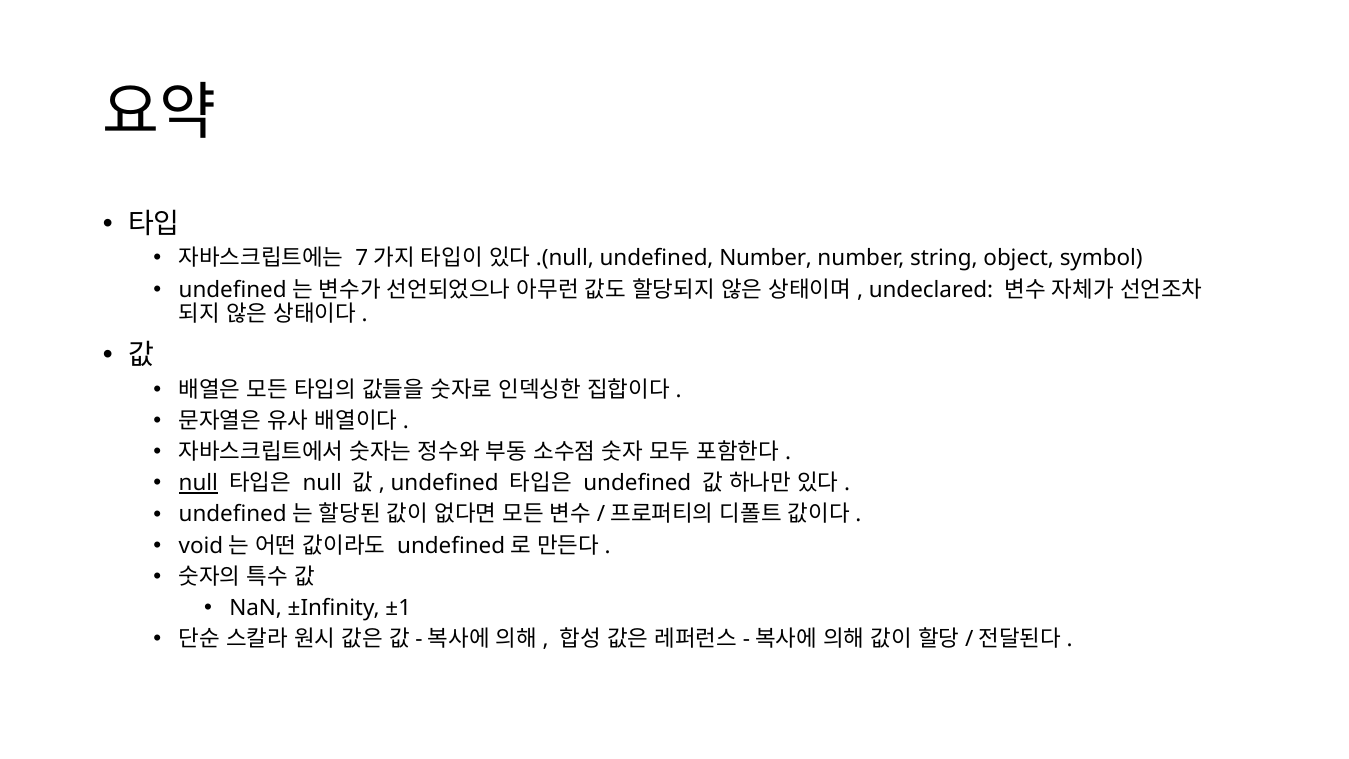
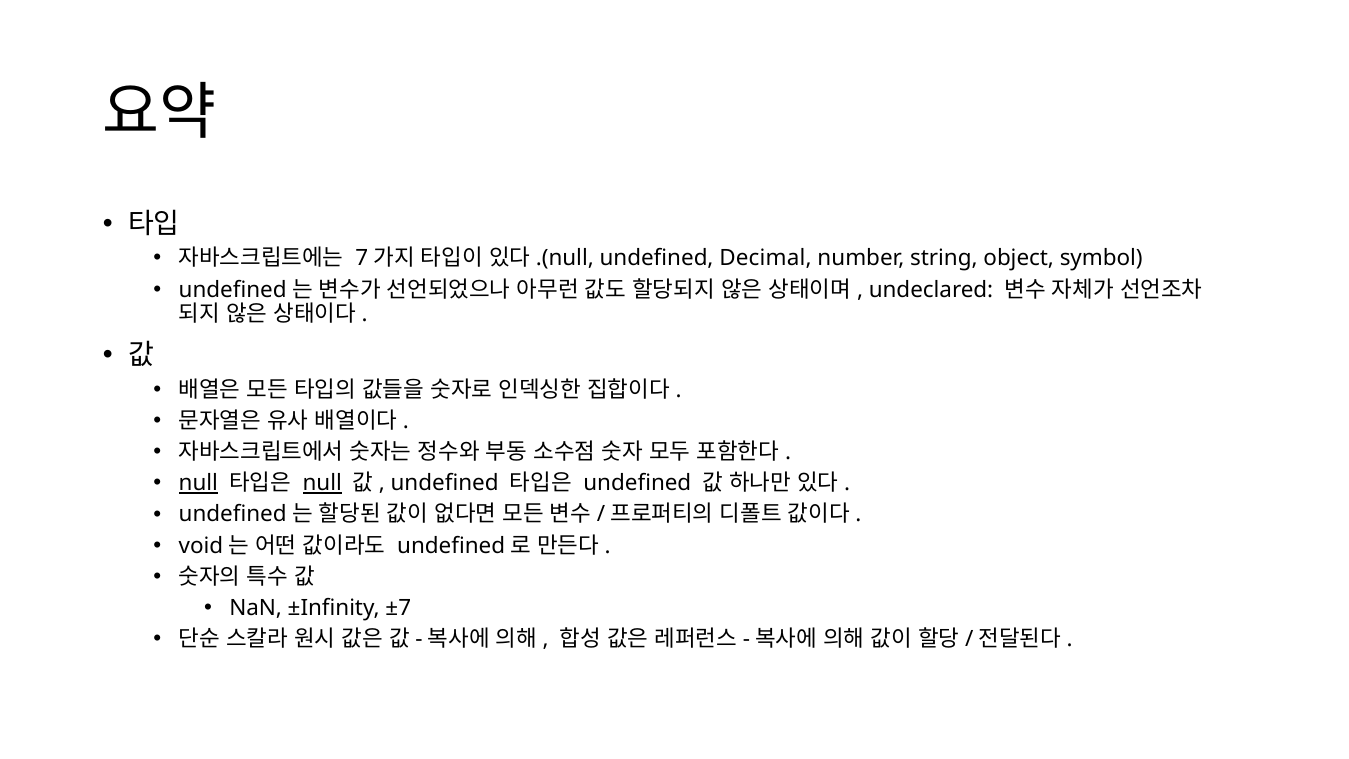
undefined Number: Number -> Decimal (765, 258)
null underline: none -> present (322, 483)
±1: ±1 -> ±7 (398, 608)
